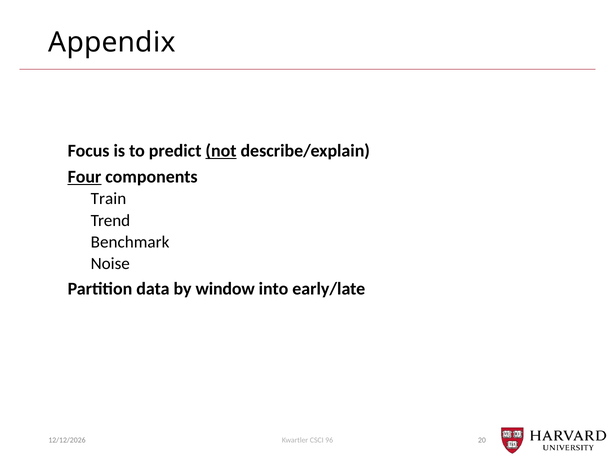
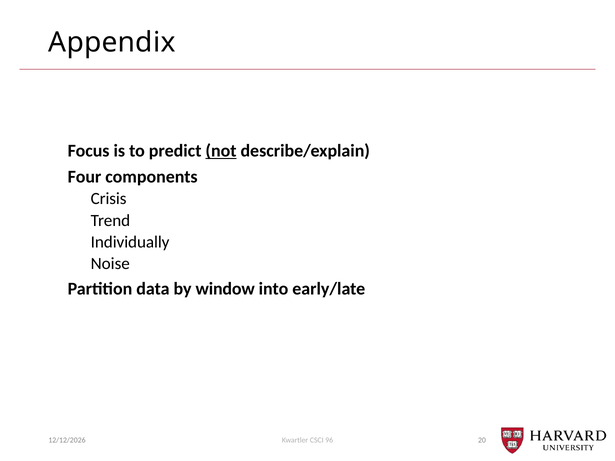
Four underline: present -> none (84, 177)
Train: Train -> Crisis (109, 199)
Benchmark: Benchmark -> Individually (130, 242)
